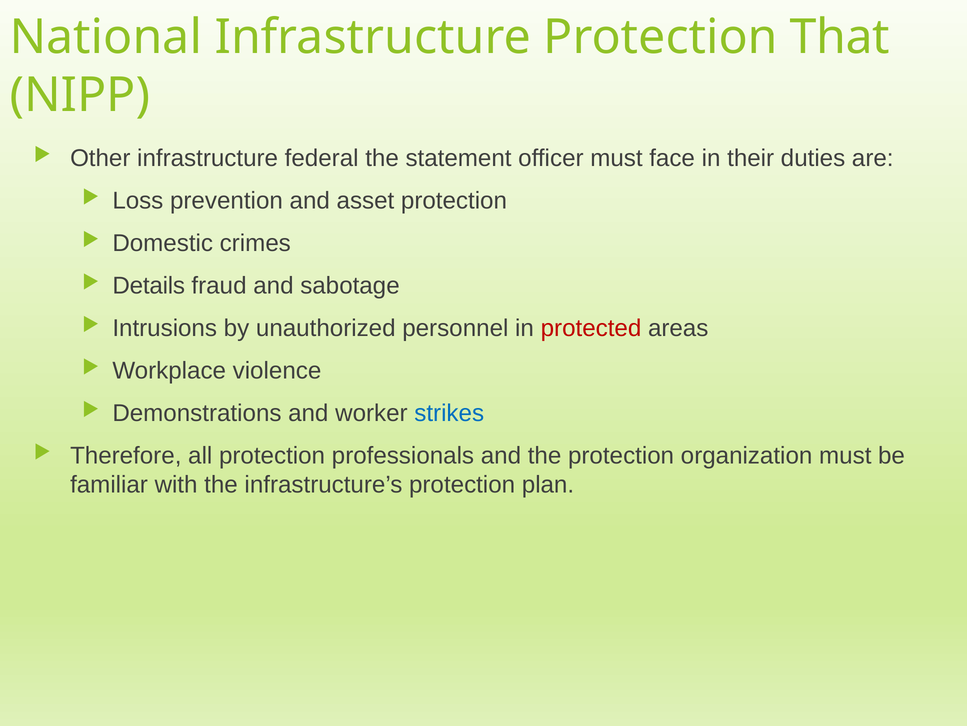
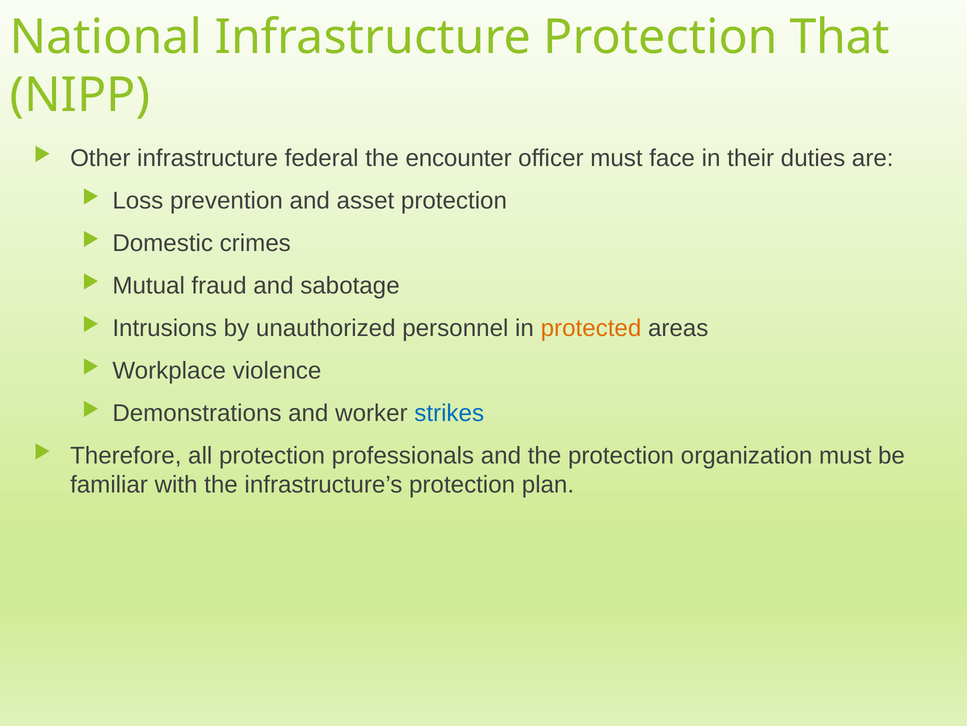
statement: statement -> encounter (459, 158)
Details: Details -> Mutual (149, 285)
protected colour: red -> orange (591, 328)
